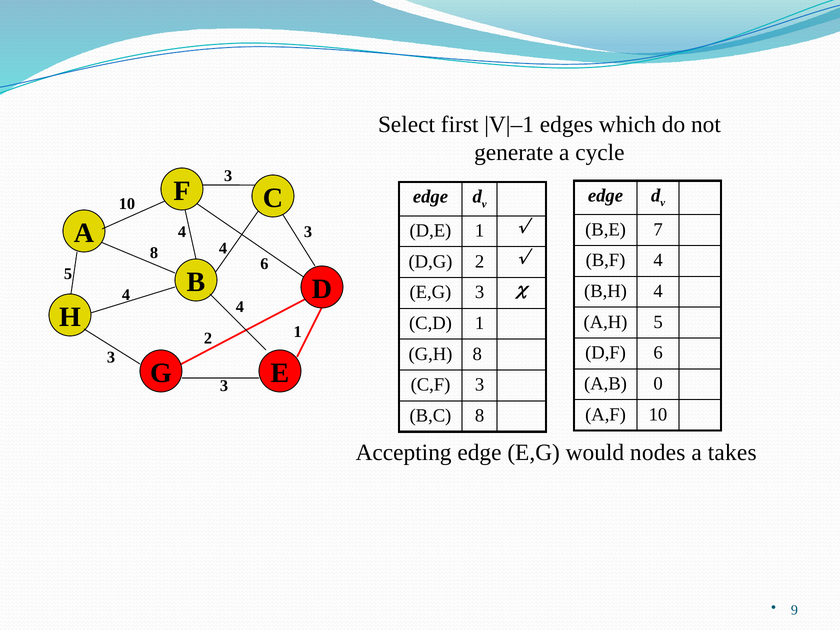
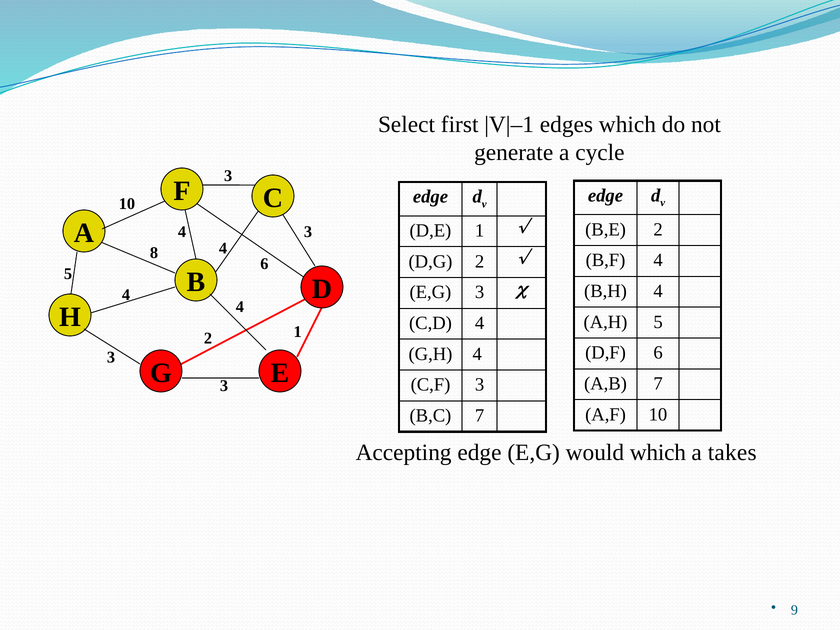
B,E 7: 7 -> 2 (658, 229)
C,D 1: 1 -> 4 (480, 323)
G,H 8: 8 -> 4 (477, 354)
A,B 0: 0 -> 7 (658, 384)
B,C 8: 8 -> 7 (480, 416)
would nodes: nodes -> which (658, 452)
